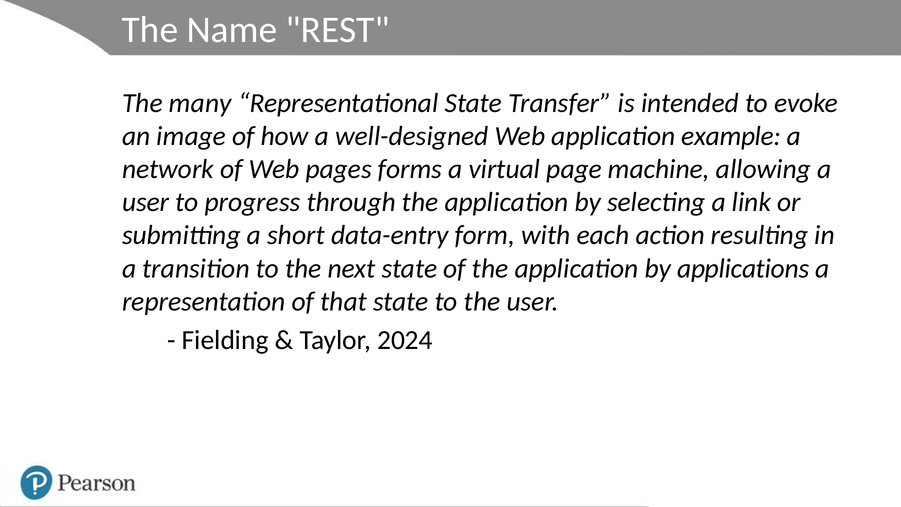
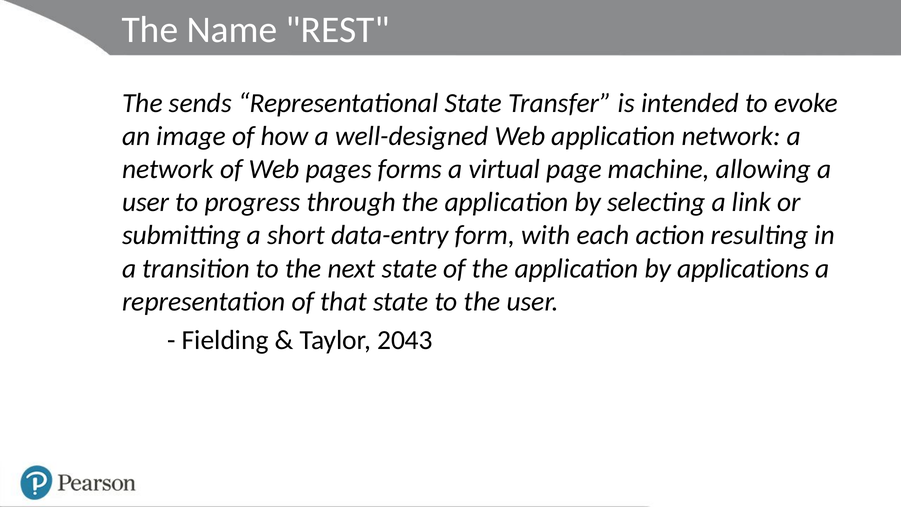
many: many -> sends (200, 103)
application example: example -> network (731, 136)
2024: 2024 -> 2043 (405, 340)
